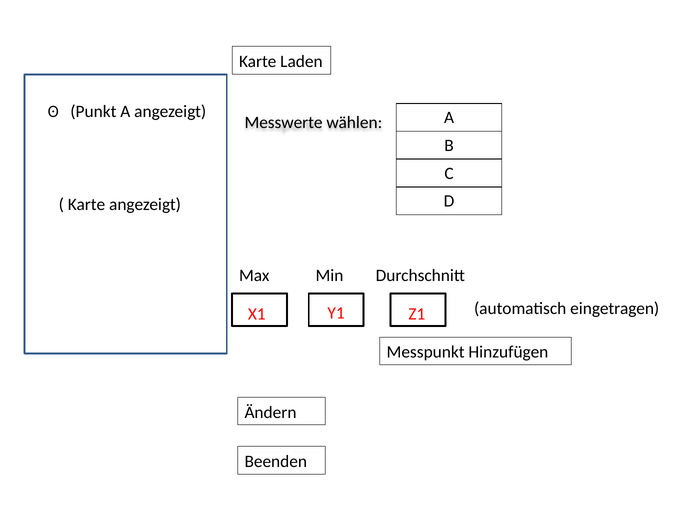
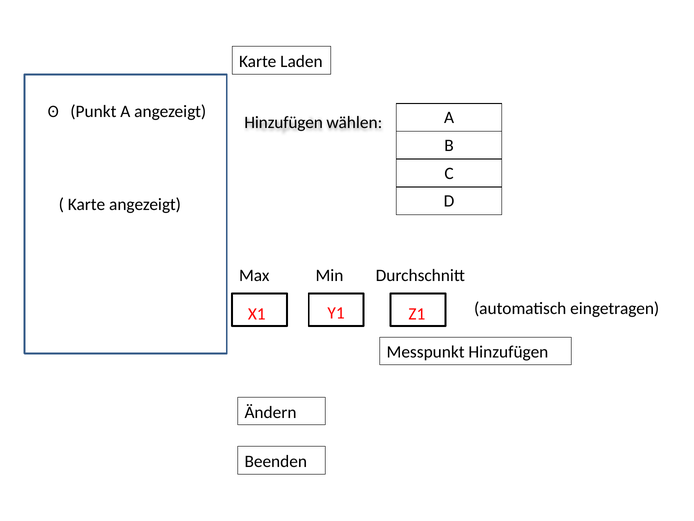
Messwerte: Messwerte -> Hinzufügen (284, 122)
